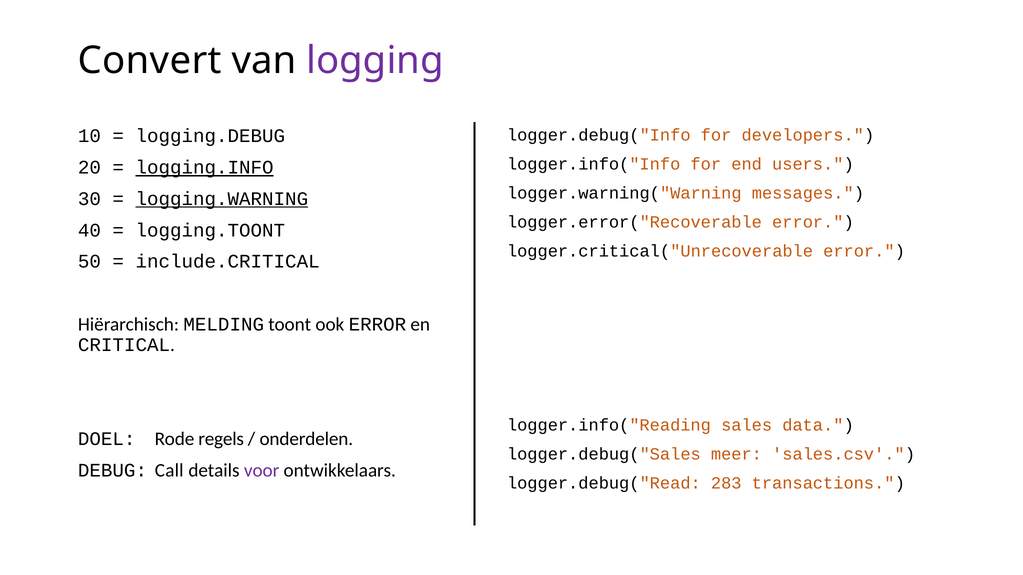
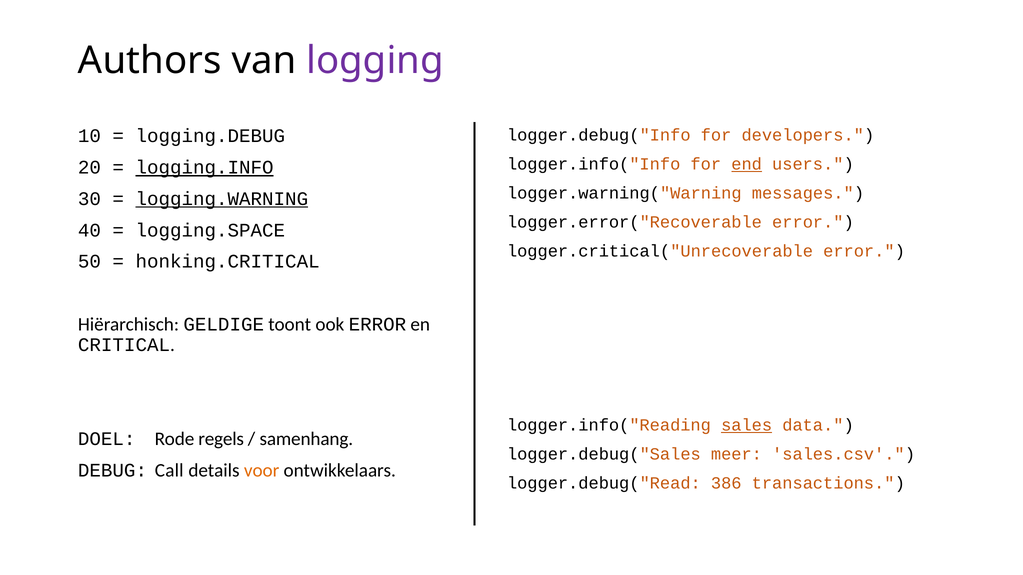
Convert: Convert -> Authors (150, 61)
end underline: none -> present (747, 164)
logging.TOONT: logging.TOONT -> logging.SPACE (210, 230)
include.CRITICAL: include.CRITICAL -> honking.CRITICAL (228, 262)
MELDING: MELDING -> GELDIGE (224, 325)
sales underline: none -> present (747, 425)
onderdelen: onderdelen -> samenhang (306, 439)
voor colour: purple -> orange (262, 471)
283: 283 -> 386 (726, 483)
